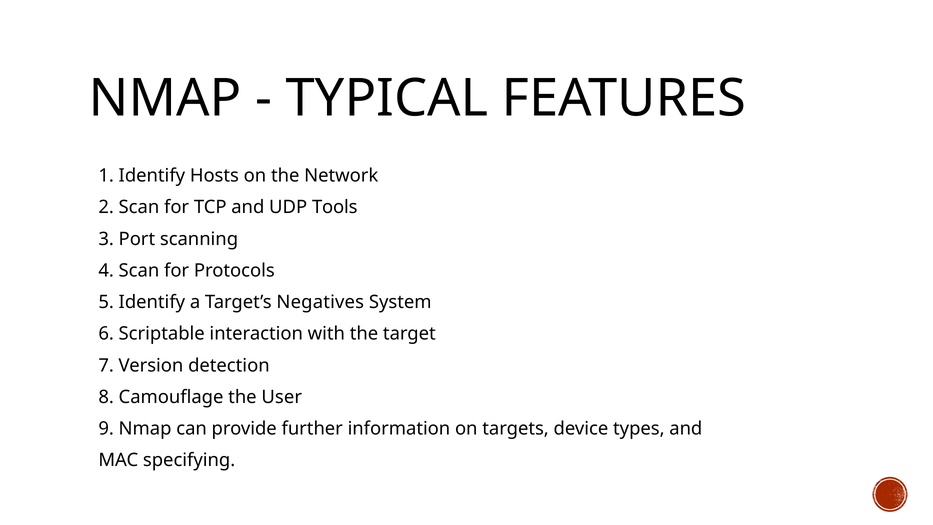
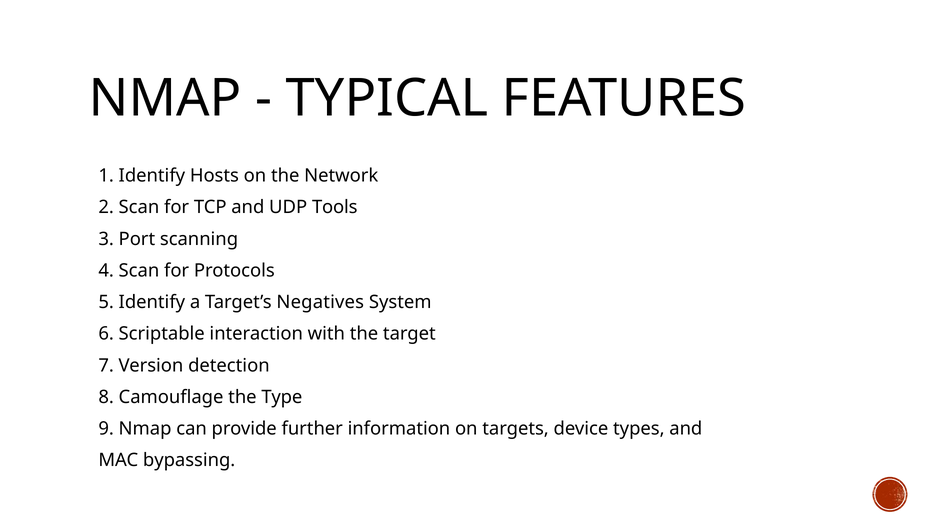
User: User -> Type (282, 397)
specifying: specifying -> bypassing (189, 460)
